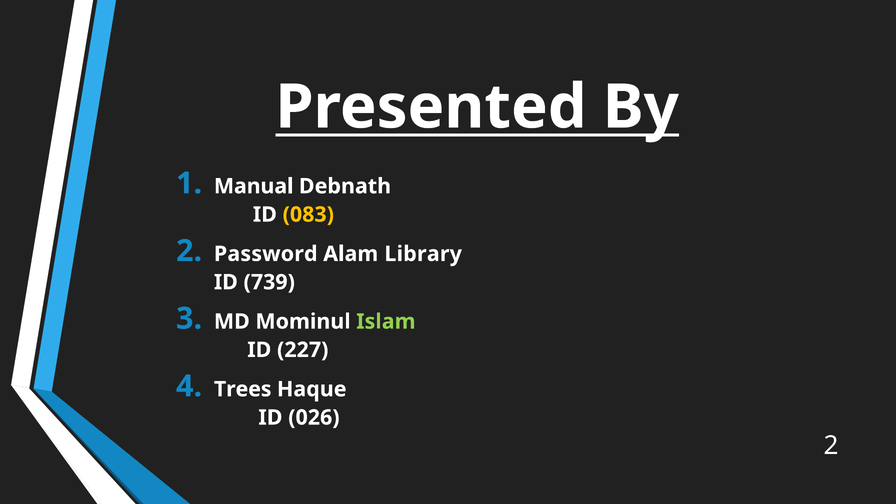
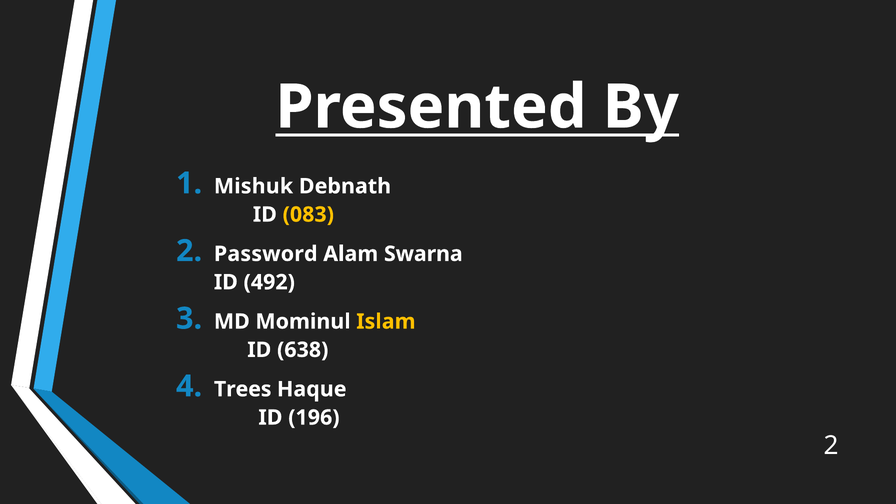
Manual: Manual -> Mishuk (254, 186)
Library: Library -> Swarna (423, 254)
739: 739 -> 492 (269, 282)
Islam colour: light green -> yellow (386, 322)
227: 227 -> 638 (303, 350)
026: 026 -> 196 (314, 418)
